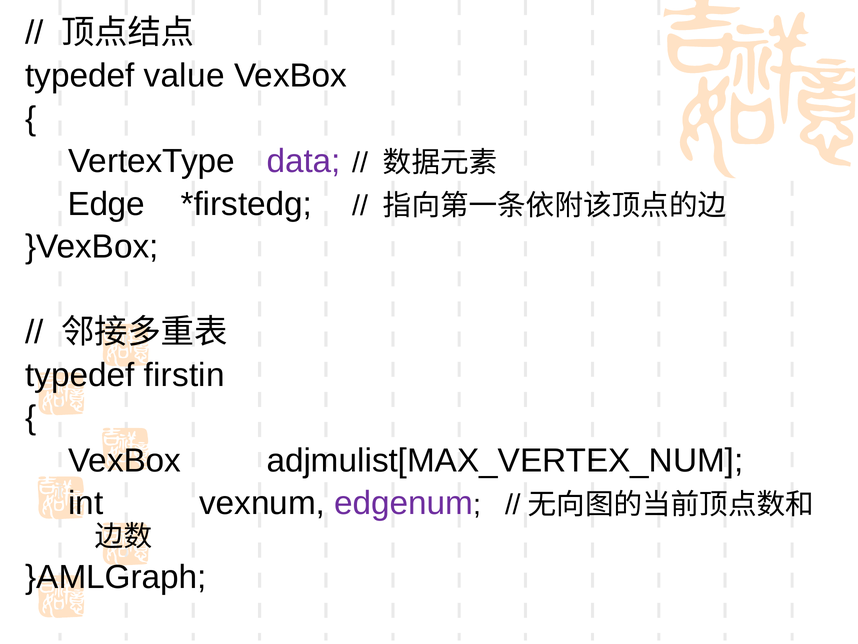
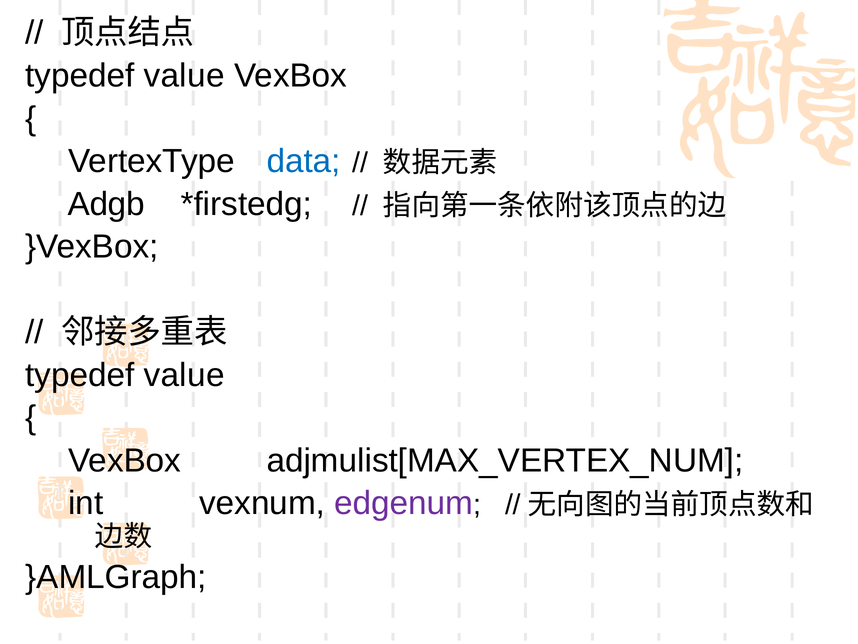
data colour: purple -> blue (304, 161)
Edge: Edge -> Adgb (106, 204)
firstin: firstin -> value (184, 375)
